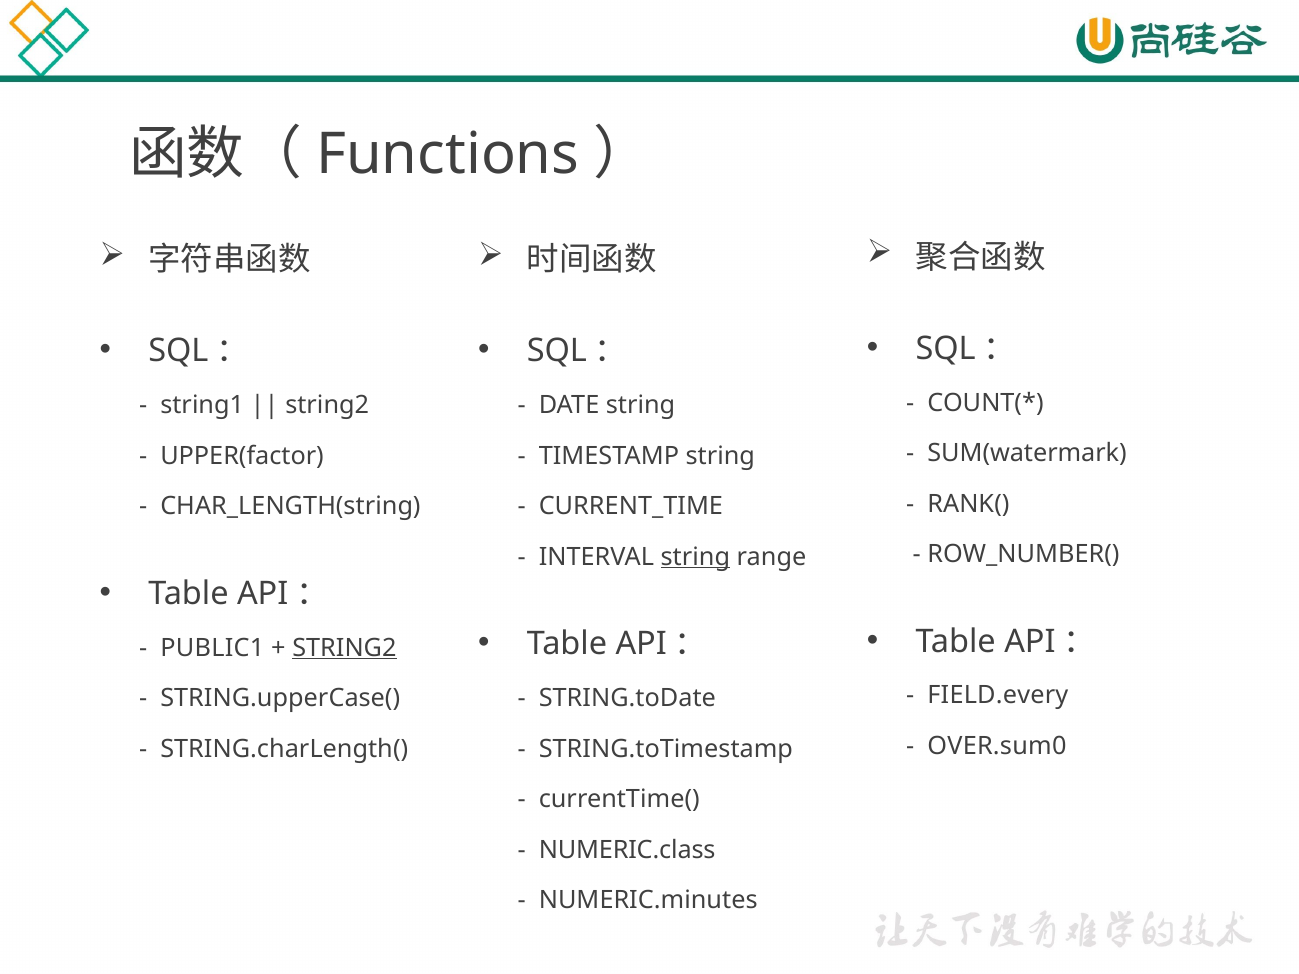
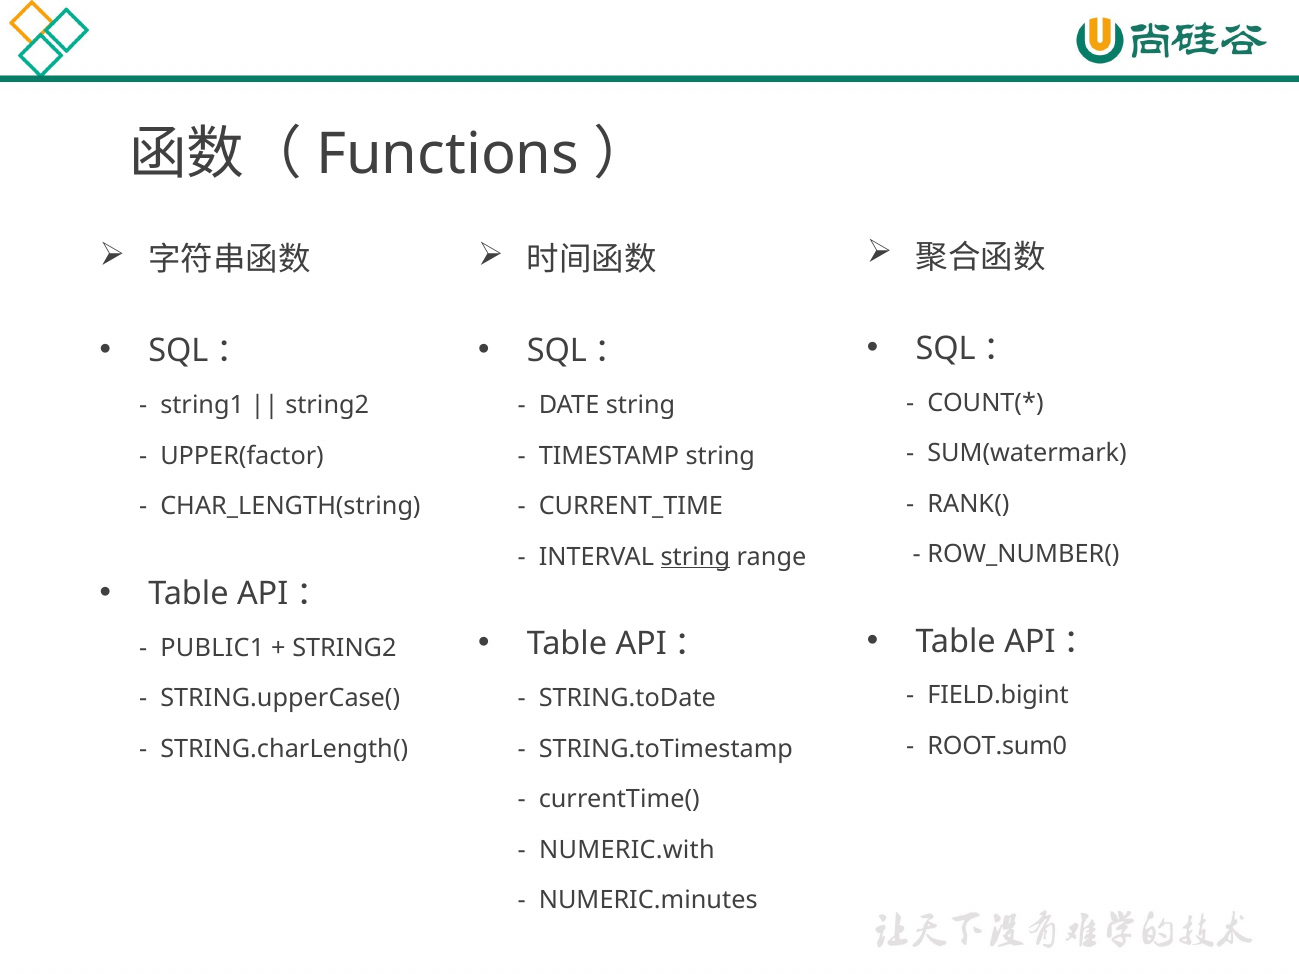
STRING2 underline: present -> none (344, 648)
FIELD.every: FIELD.every -> FIELD.bigint (998, 696)
OVER.sum0: OVER.sum0 -> ROOT.sum0 (997, 746)
NUMERIC.class: NUMERIC.class -> NUMERIC.with (627, 850)
